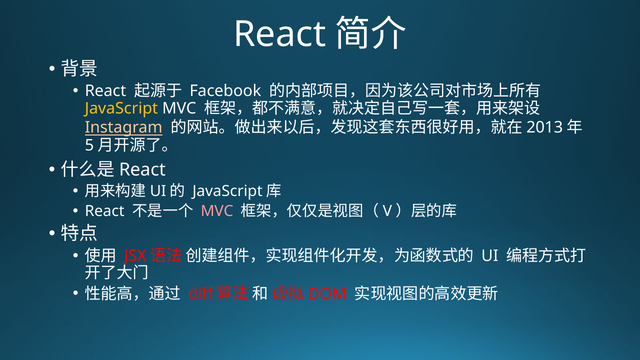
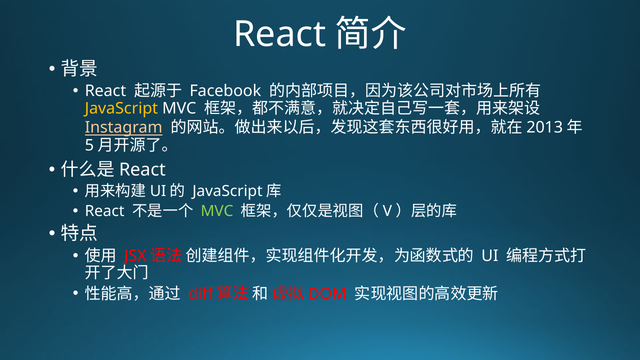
MVC colour: pink -> light green (217, 211)
